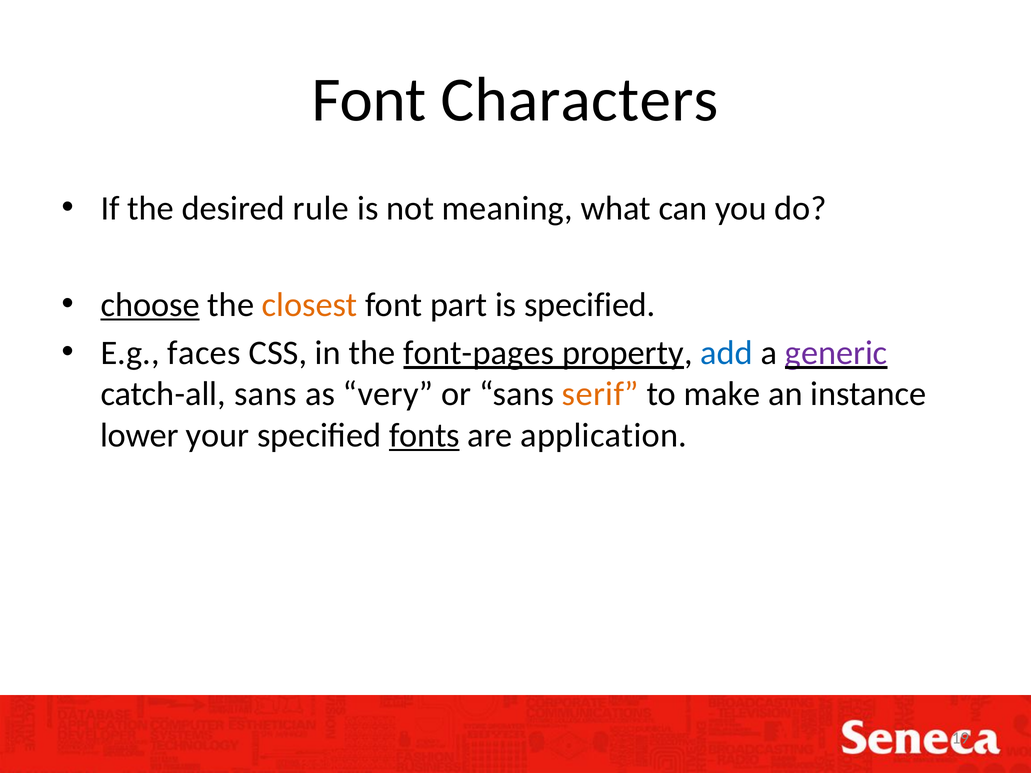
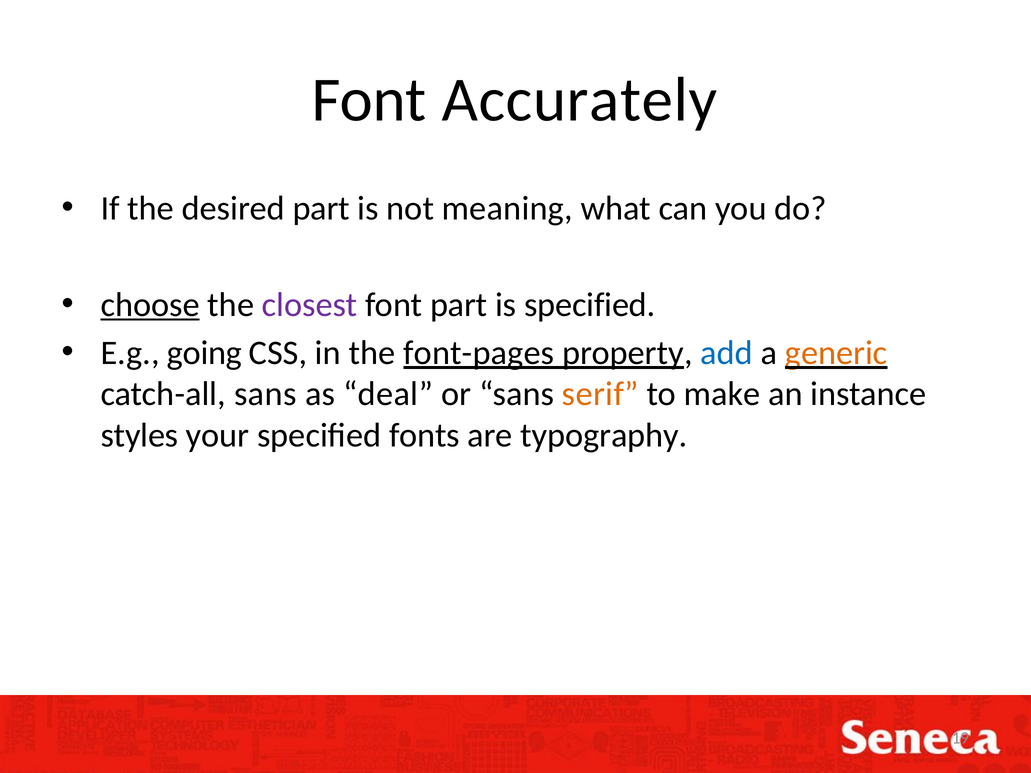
Characters: Characters -> Accurately (579, 100)
desired rule: rule -> part (321, 209)
closest colour: orange -> purple (310, 305)
faces: faces -> going (204, 353)
generic colour: purple -> orange (836, 353)
very: very -> deal (388, 394)
lower: lower -> styles (139, 435)
fonts underline: present -> none (424, 435)
application: application -> typography (604, 435)
